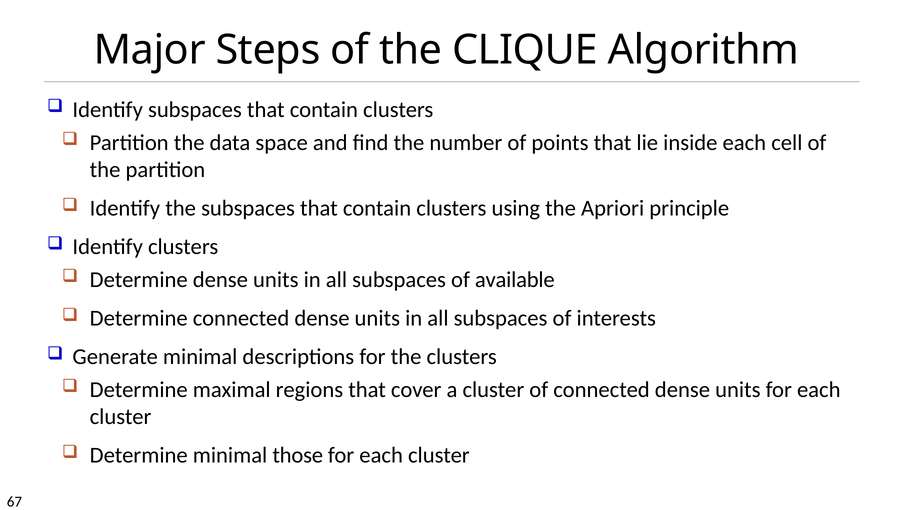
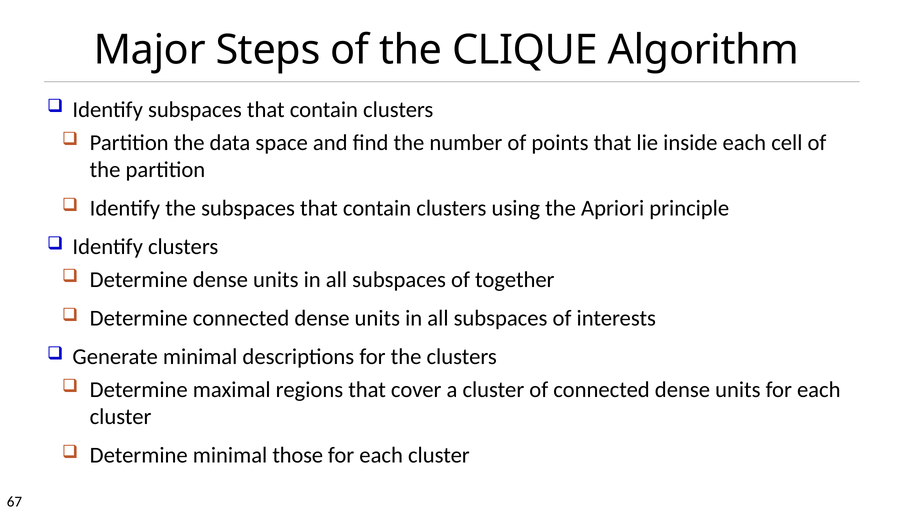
available: available -> together (515, 280)
